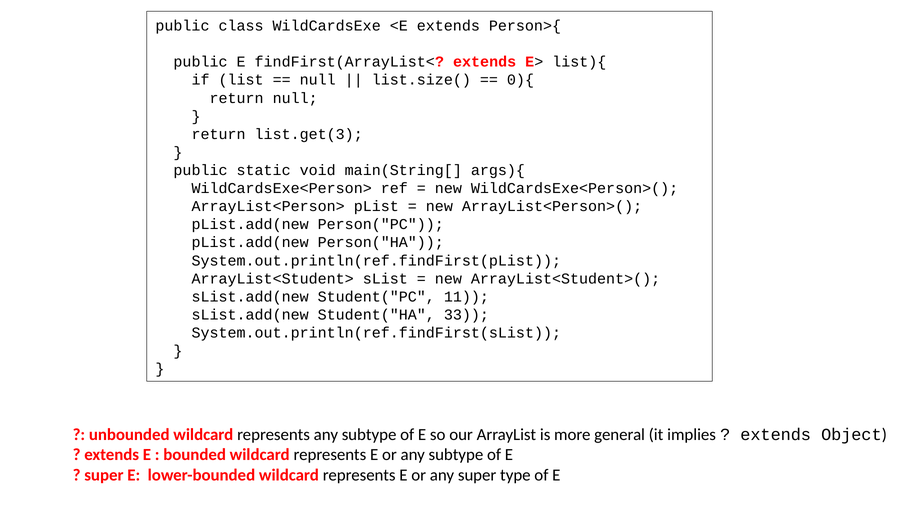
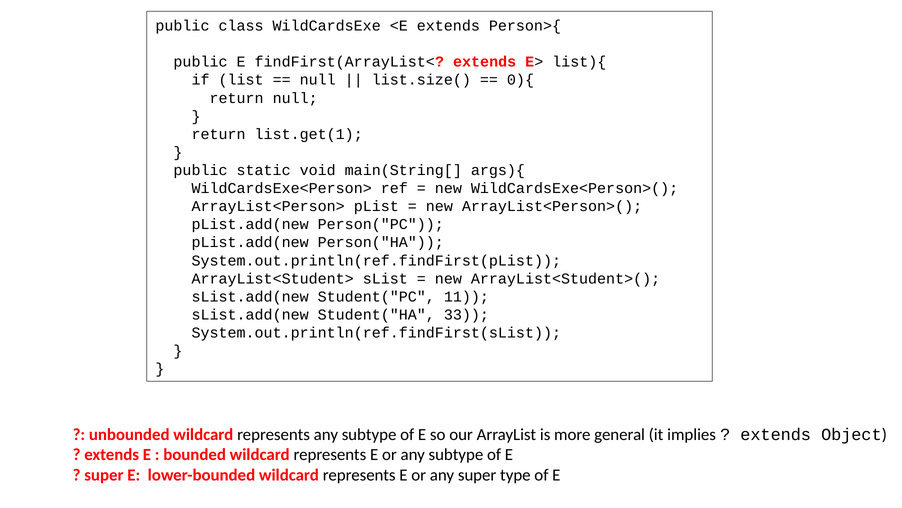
list.get(3: list.get(3 -> list.get(1 (309, 134)
